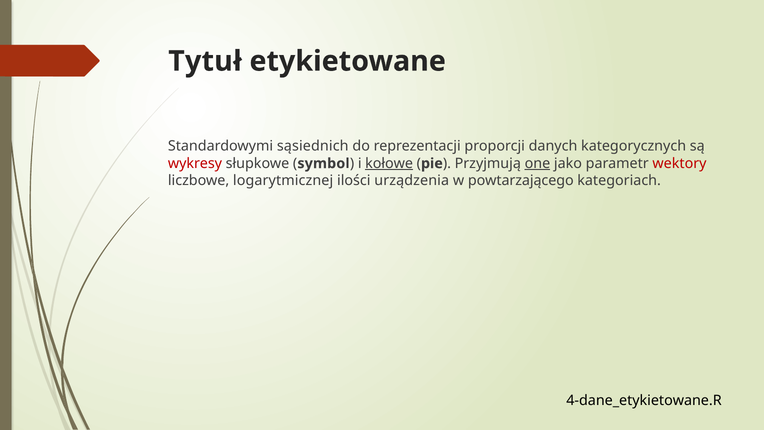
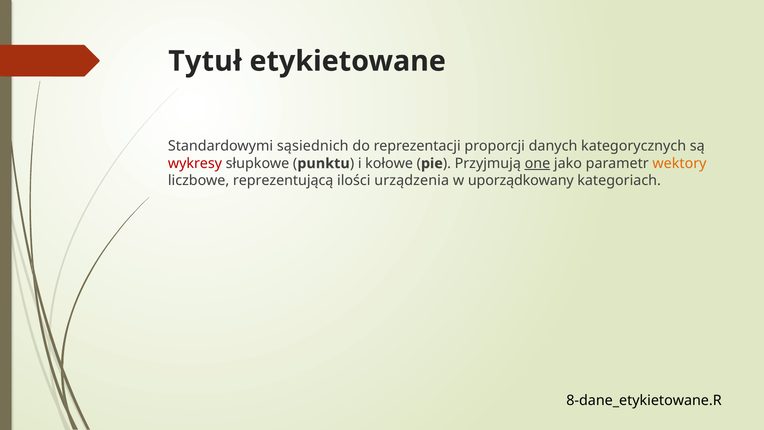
symbol: symbol -> punktu (324, 163)
kołowe underline: present -> none (389, 163)
wektory colour: red -> orange (680, 163)
logarytmicznej: logarytmicznej -> reprezentującą (283, 181)
powtarzającego: powtarzającego -> uporządkowany (521, 181)
4-dane_etykietowane.R: 4-dane_etykietowane.R -> 8-dane_etykietowane.R (644, 400)
